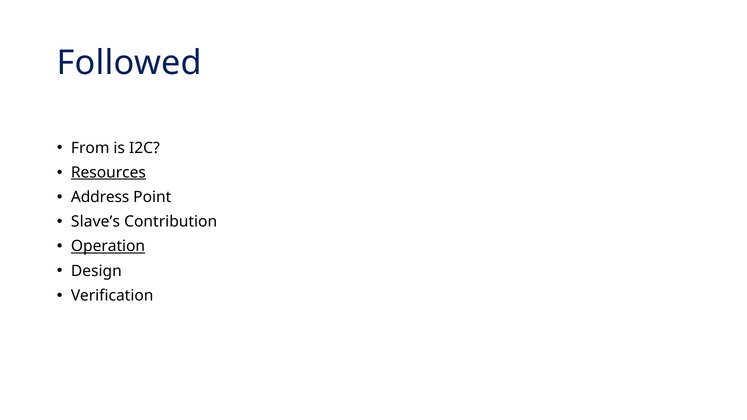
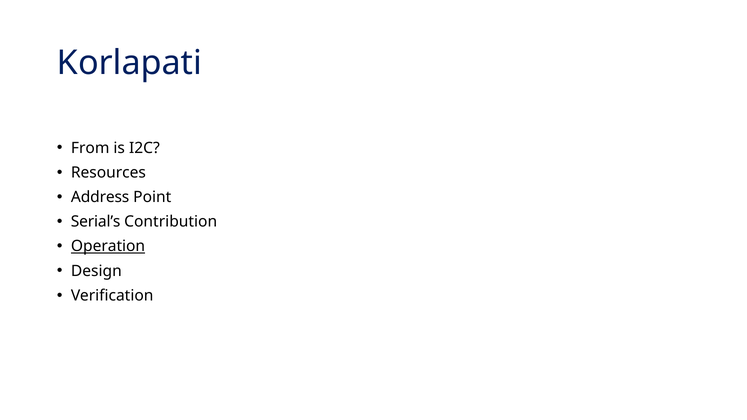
Followed: Followed -> Korlapati (129, 63)
Resources underline: present -> none (108, 173)
Slave’s: Slave’s -> Serial’s (96, 222)
